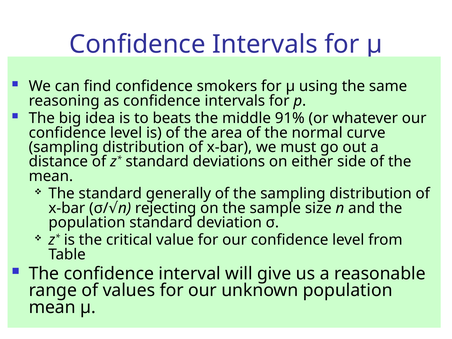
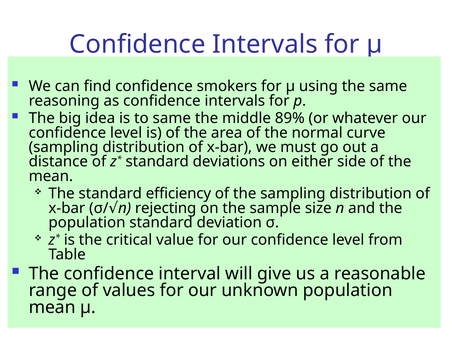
to beats: beats -> same (172, 118)
91%: 91% -> 89% (290, 118)
generally: generally -> efficiency (178, 194)
